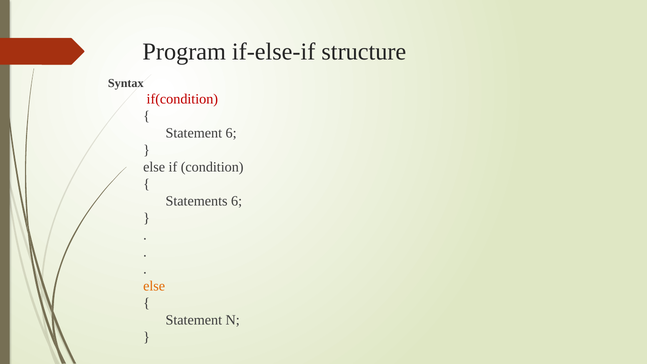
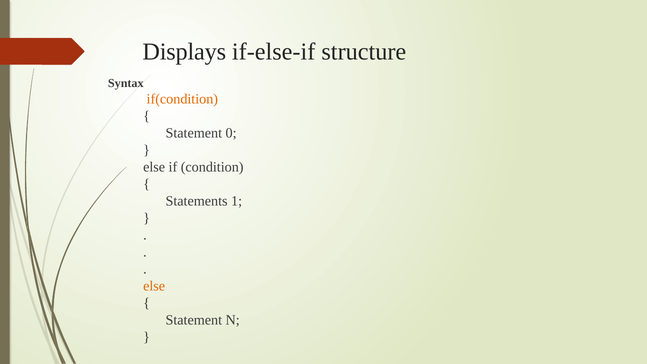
Program: Program -> Displays (184, 52)
if(condition colour: red -> orange (182, 99)
Statement 6: 6 -> 0 (231, 133)
Statements 6: 6 -> 1 (237, 201)
